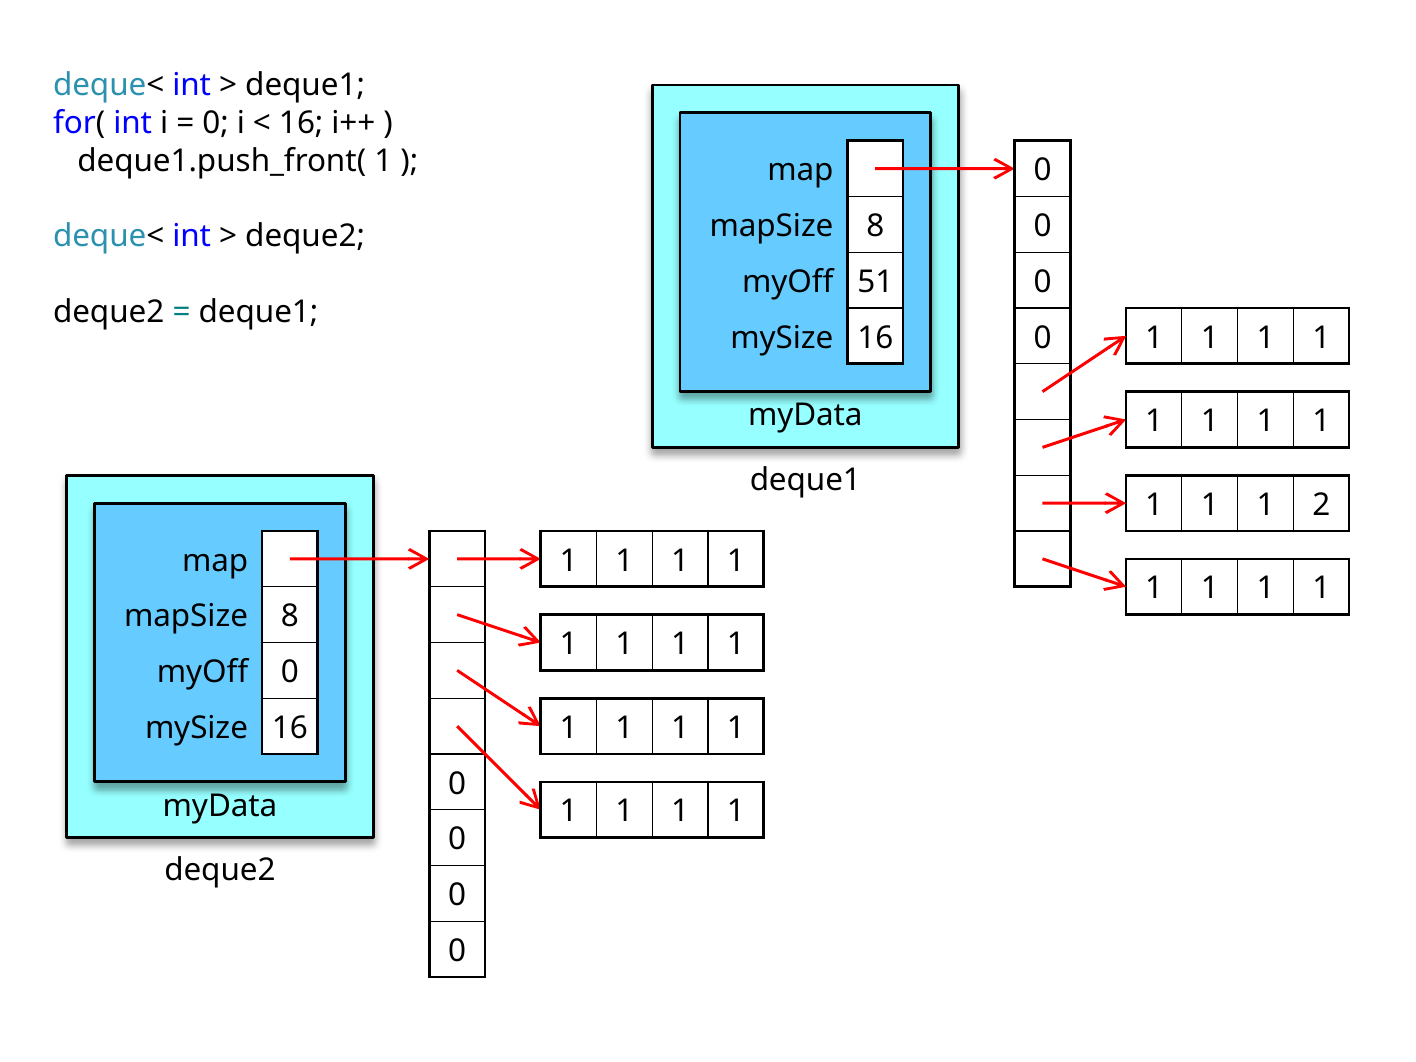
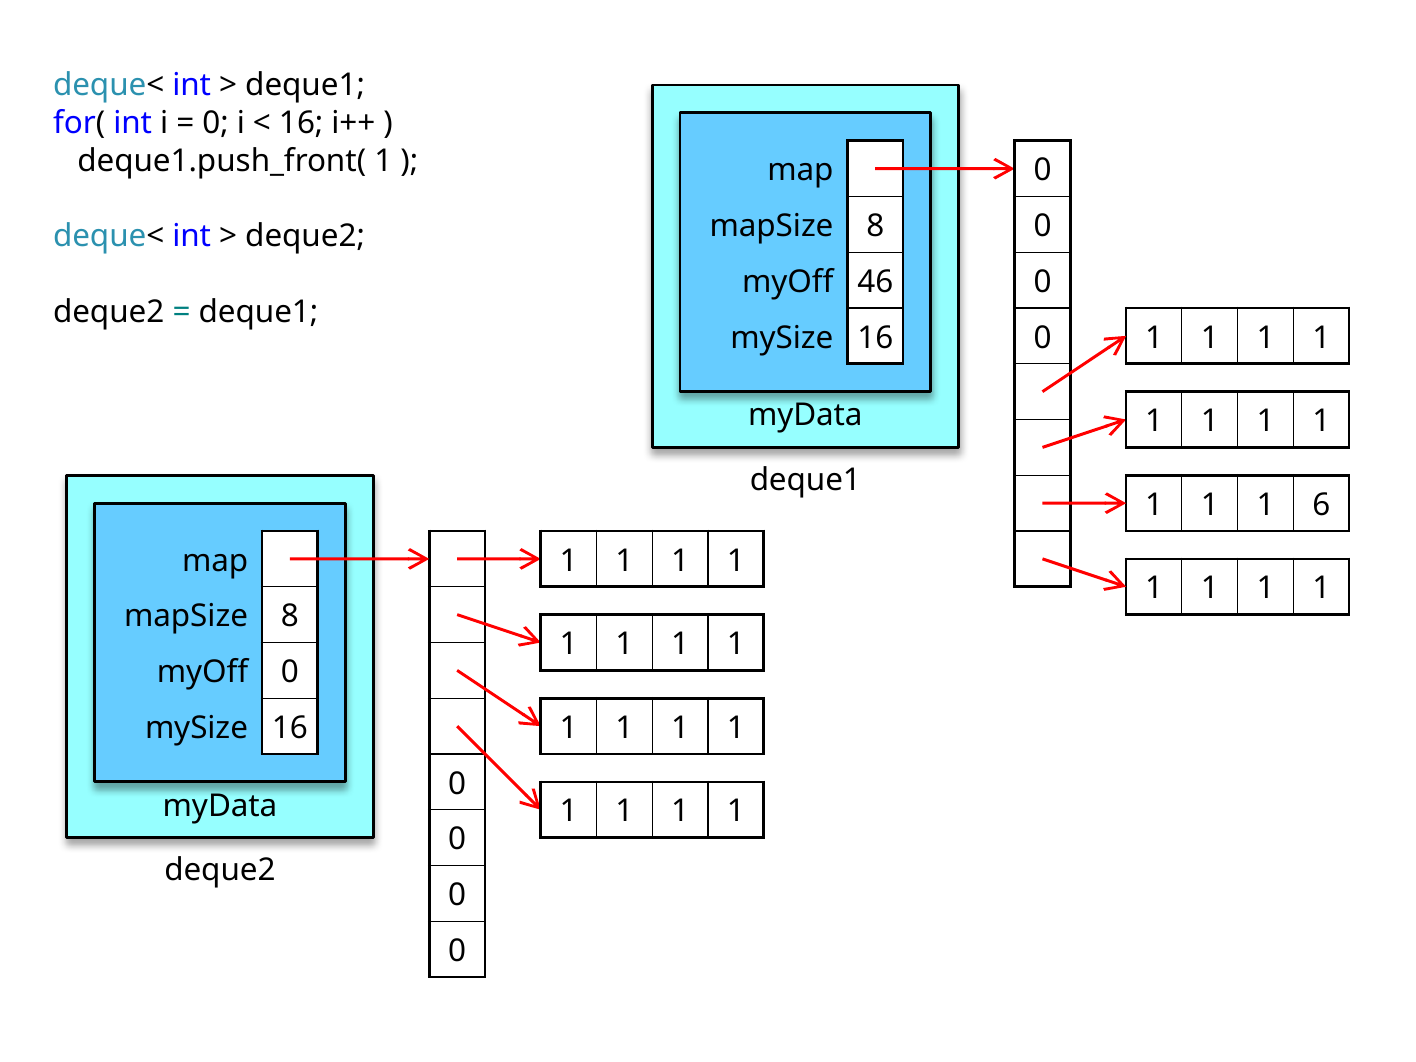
51: 51 -> 46 (875, 282)
2: 2 -> 6 (1321, 505)
